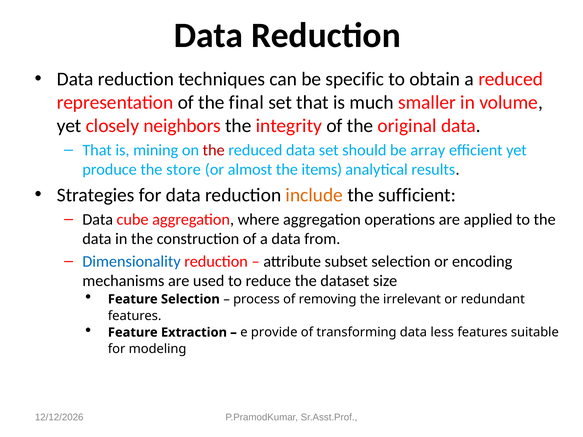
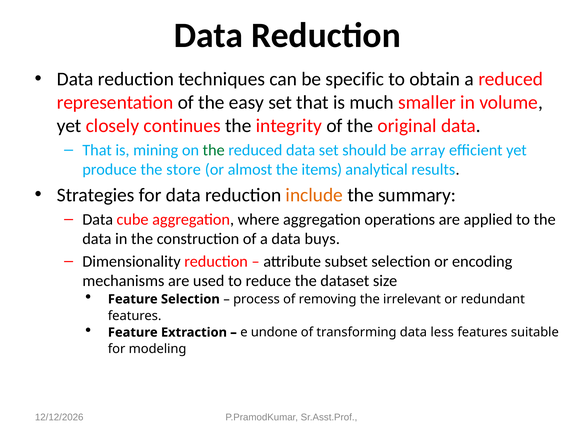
final: final -> easy (247, 102)
neighbors: neighbors -> continues (182, 126)
the colour: red -> green (214, 150)
sufficient: sufficient -> summary (417, 195)
from: from -> buys (322, 239)
Dimensionality colour: blue -> black (132, 262)
provide: provide -> undone (274, 333)
